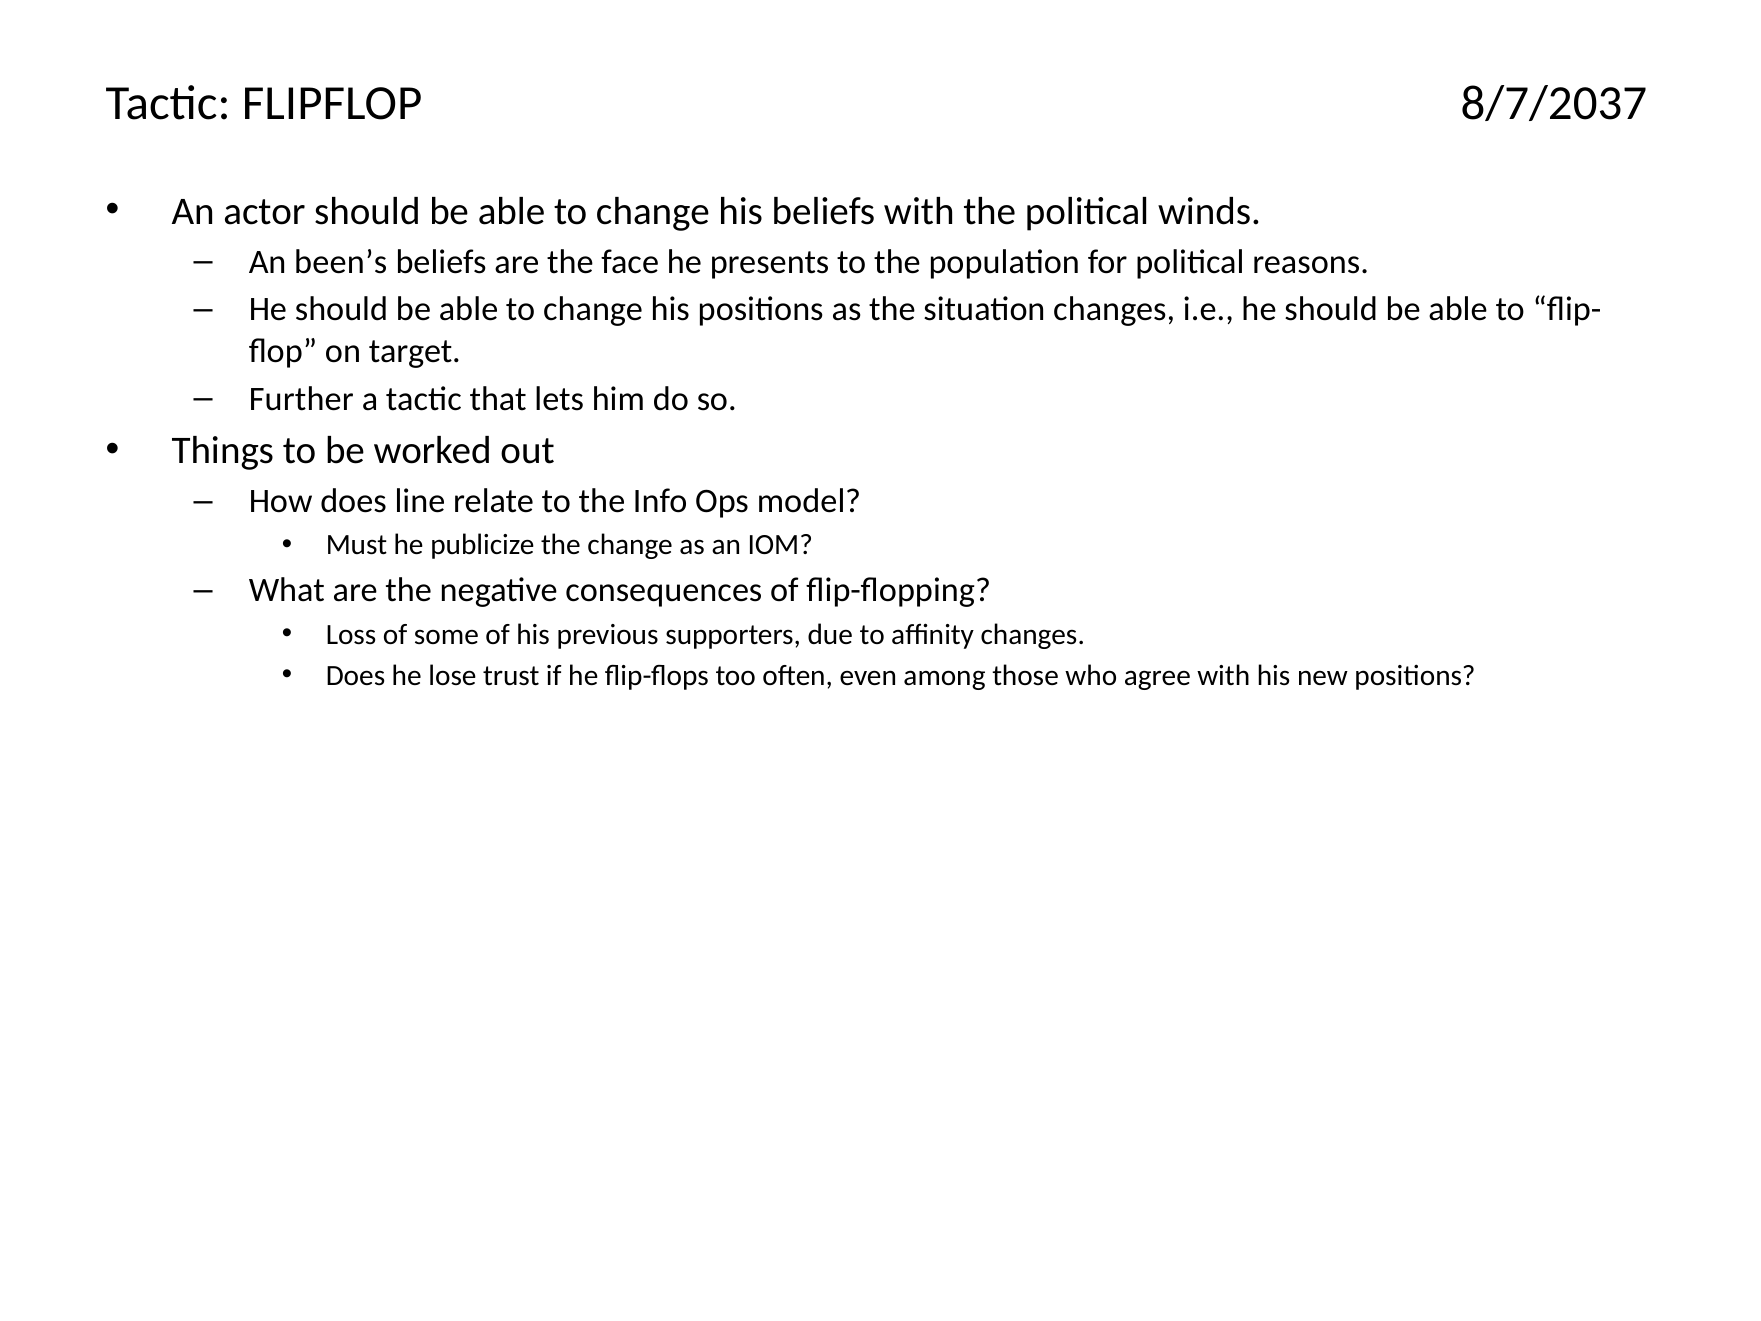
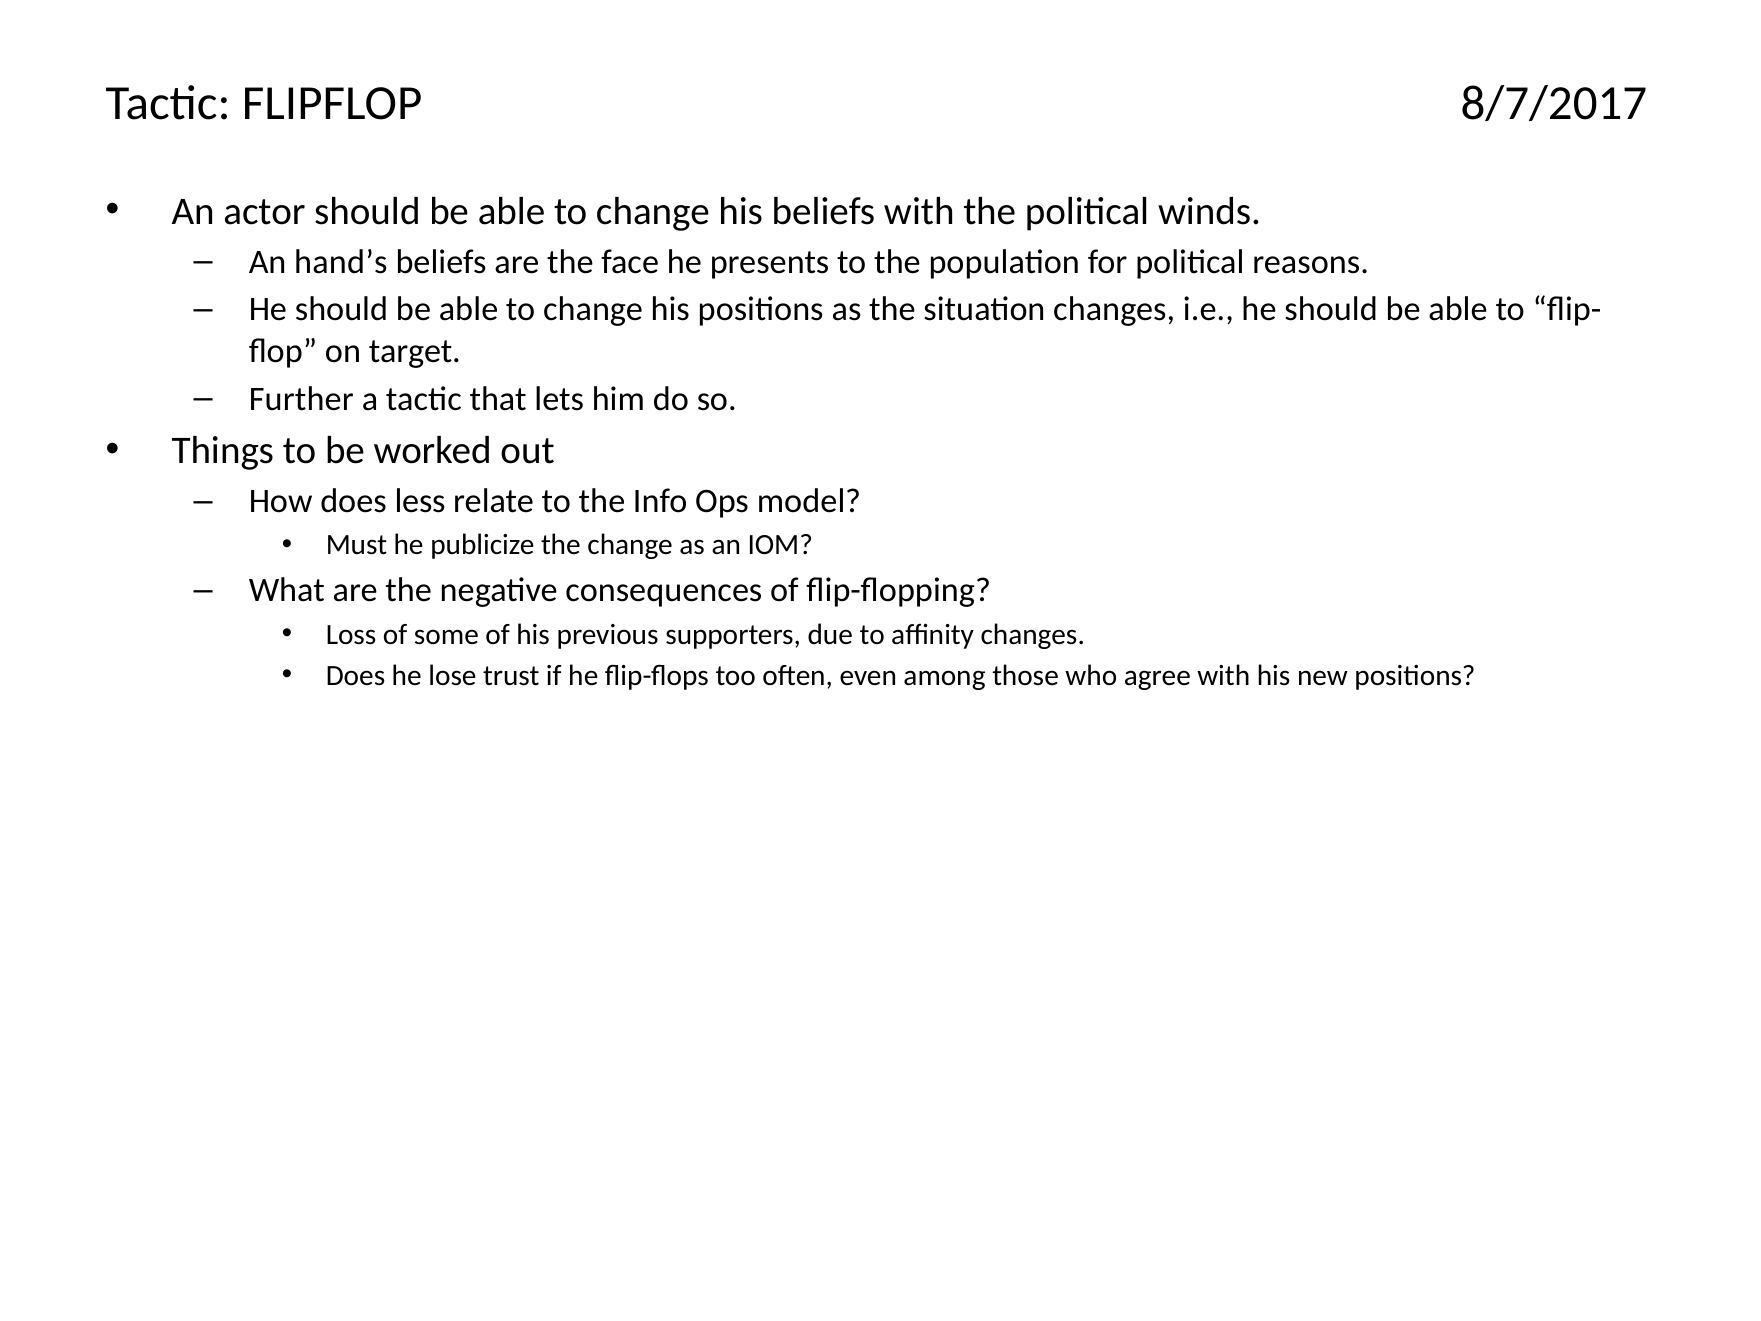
8/7/2037: 8/7/2037 -> 8/7/2017 (1554, 103)
been’s: been’s -> hand’s (341, 262)
line: line -> less (420, 501)
